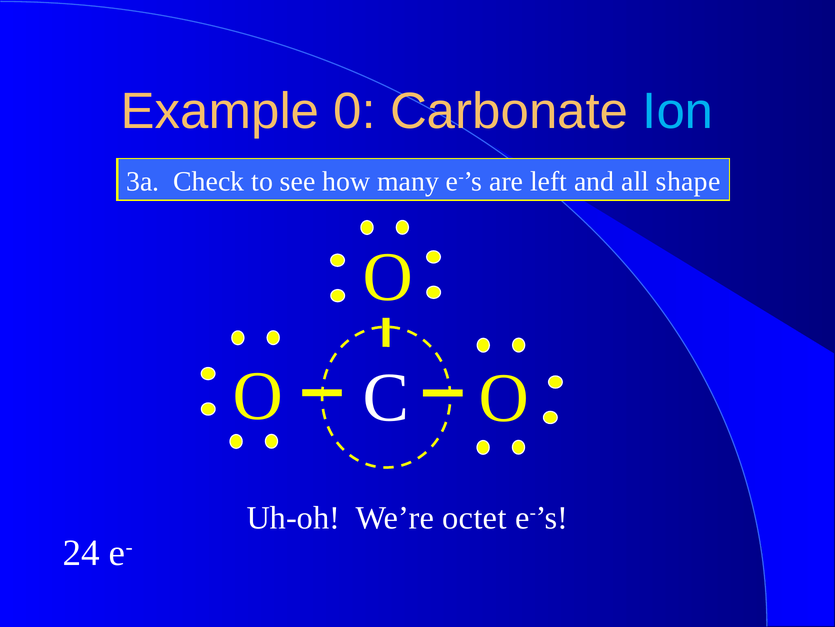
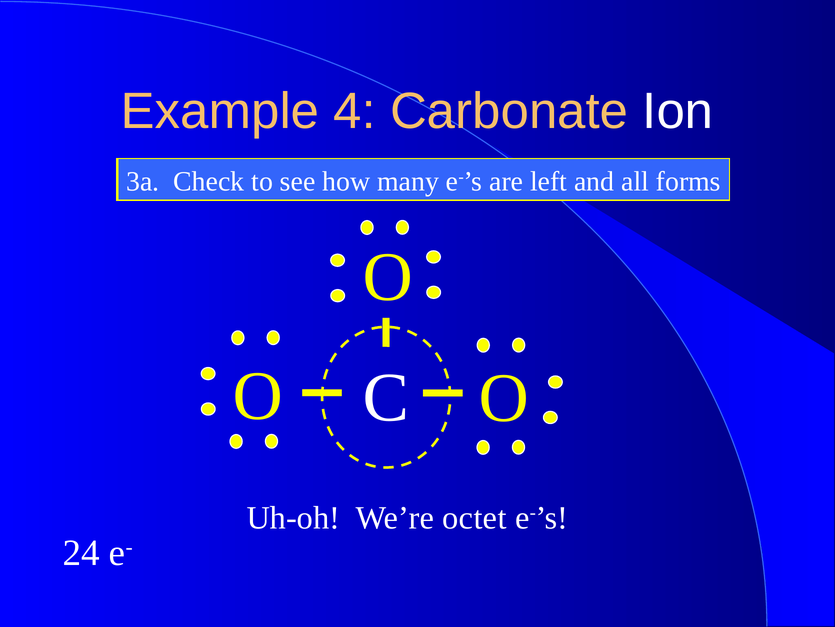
0: 0 -> 4 (355, 111)
Ion colour: light blue -> white (678, 111)
shape: shape -> forms (688, 181)
